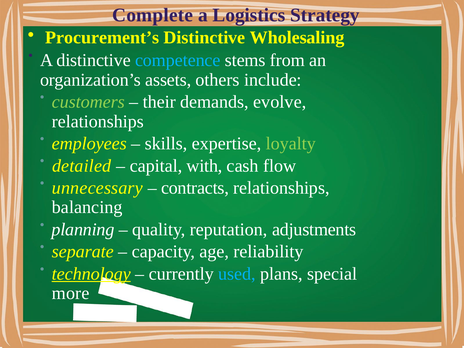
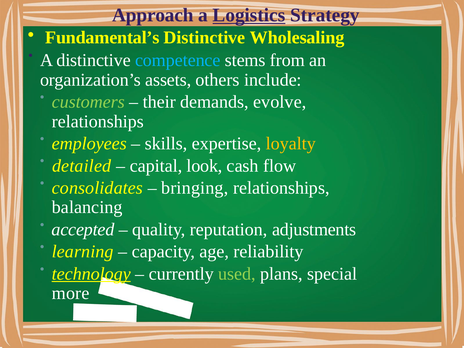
Complete: Complete -> Approach (153, 15)
Logistics underline: none -> present (249, 15)
Procurement’s: Procurement’s -> Fundamental’s (102, 38)
loyalty colour: light green -> yellow (291, 144)
with: with -> look (205, 166)
unnecessary: unnecessary -> consolidates (97, 188)
contracts: contracts -> bringing (195, 188)
planning: planning -> accepted (83, 230)
separate: separate -> learning (83, 252)
used colour: light blue -> light green (237, 274)
